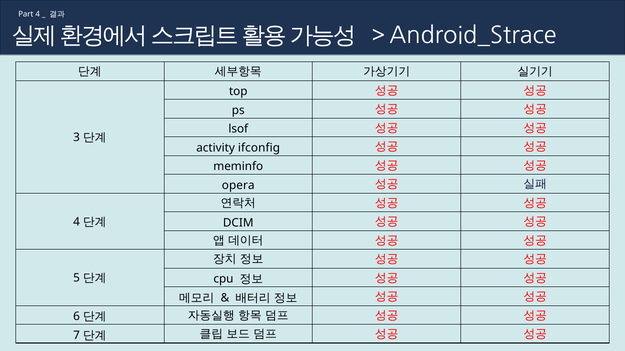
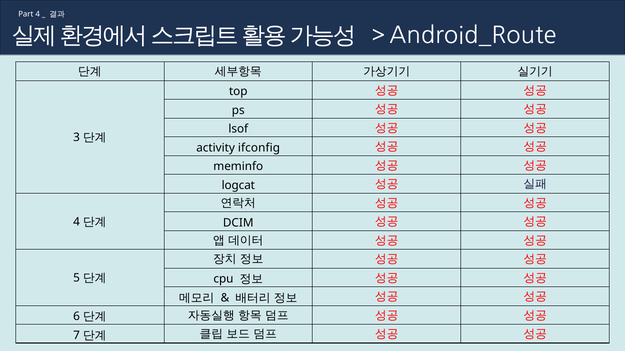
Android_Strace: Android_Strace -> Android_Route (473, 36)
opera: opera -> logcat (238, 186)
